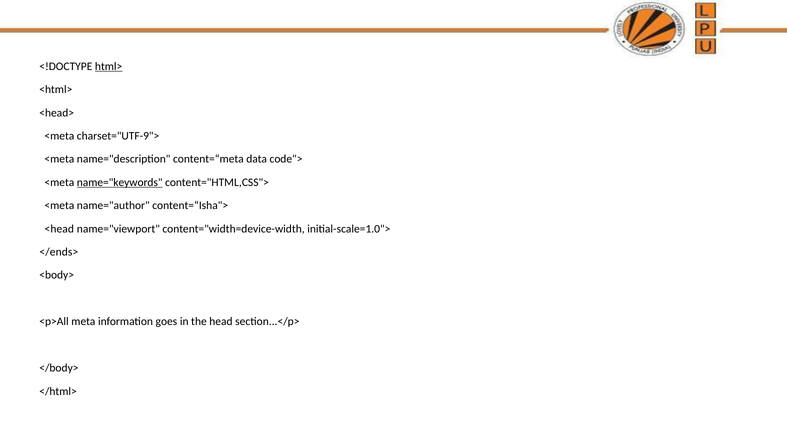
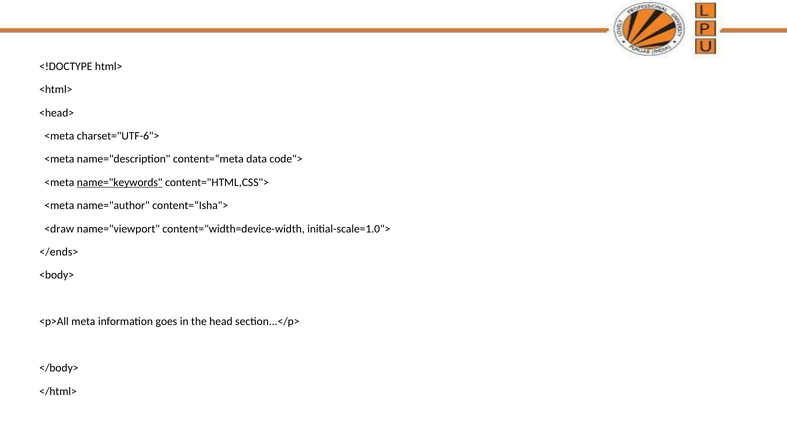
html> underline: present -> none (109, 66)
charset="UTF-9">: charset="UTF-9"> -> charset="UTF-6"> (118, 136)
<head: <head -> <draw (59, 229)
